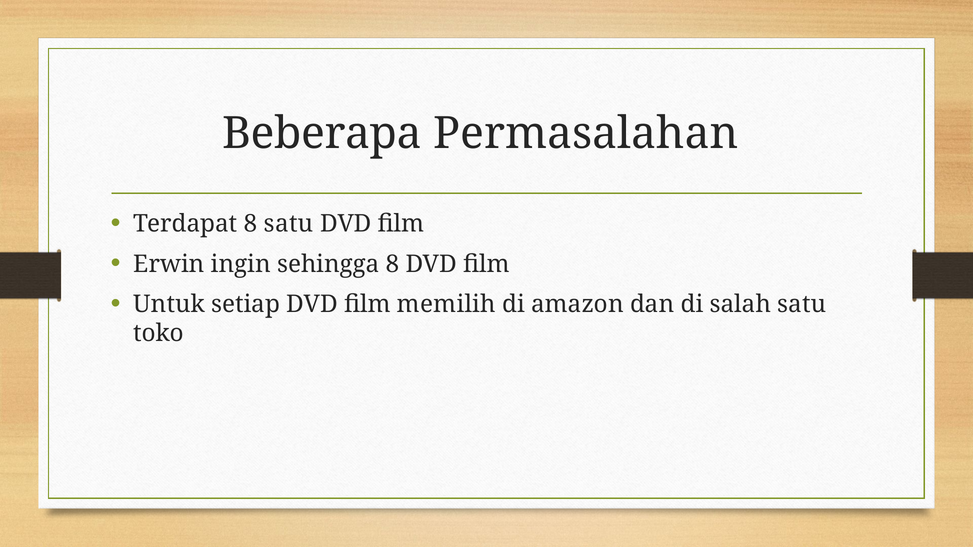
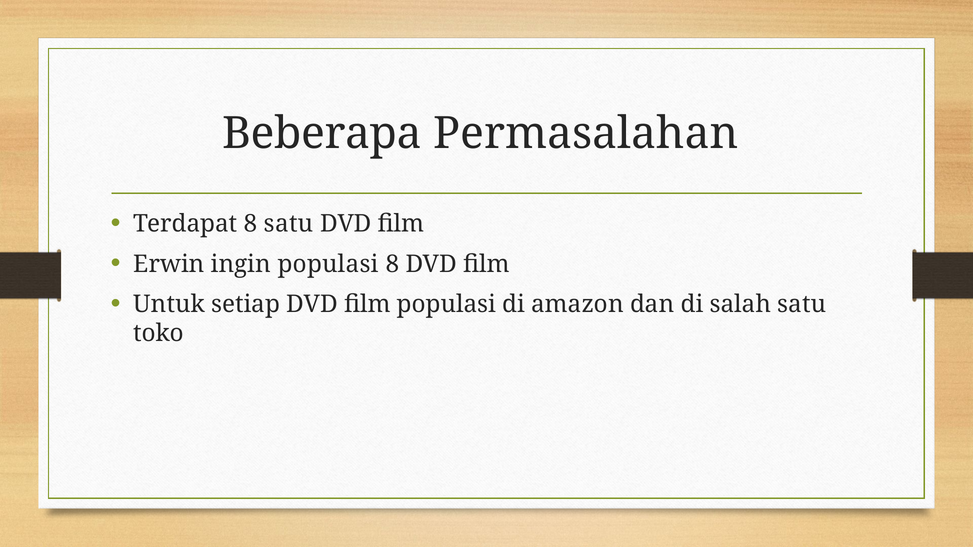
ingin sehingga: sehingga -> populasi (328, 264)
film memilih: memilih -> populasi (446, 304)
